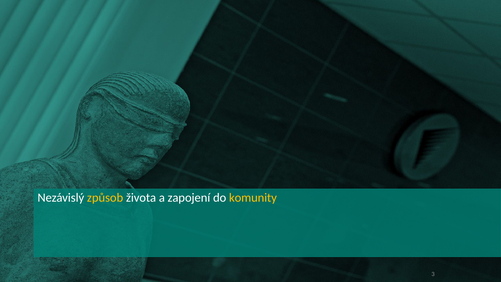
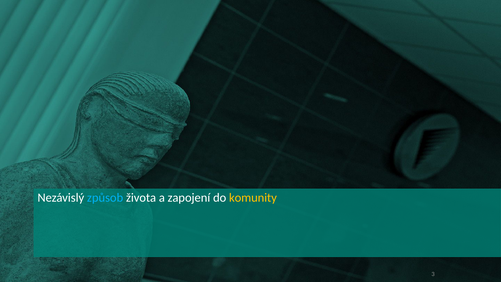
způsob colour: yellow -> light blue (105, 197)
